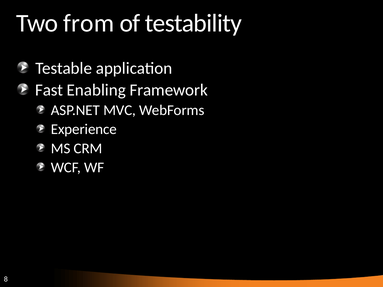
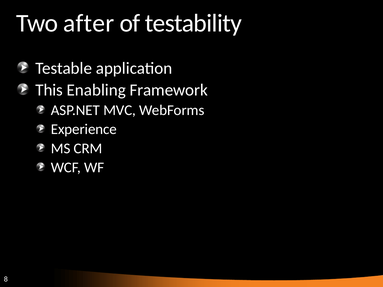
from: from -> after (89, 23)
Fast: Fast -> This (49, 90)
